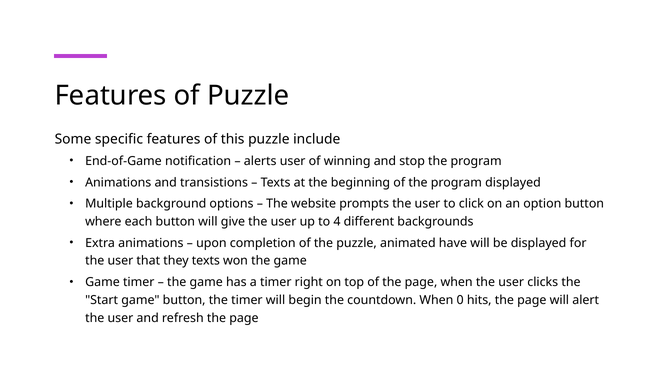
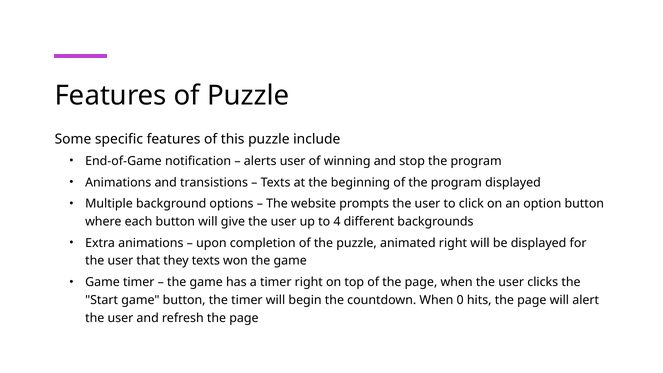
animated have: have -> right (453, 243)
